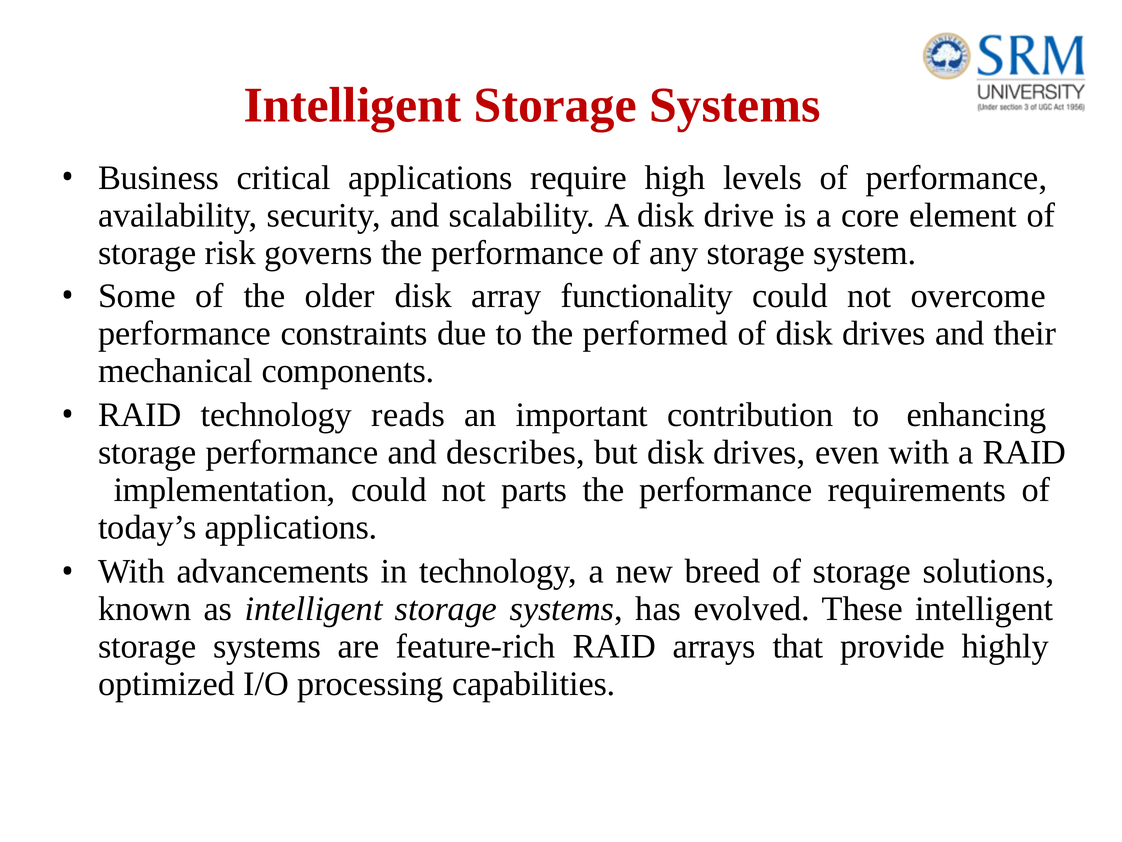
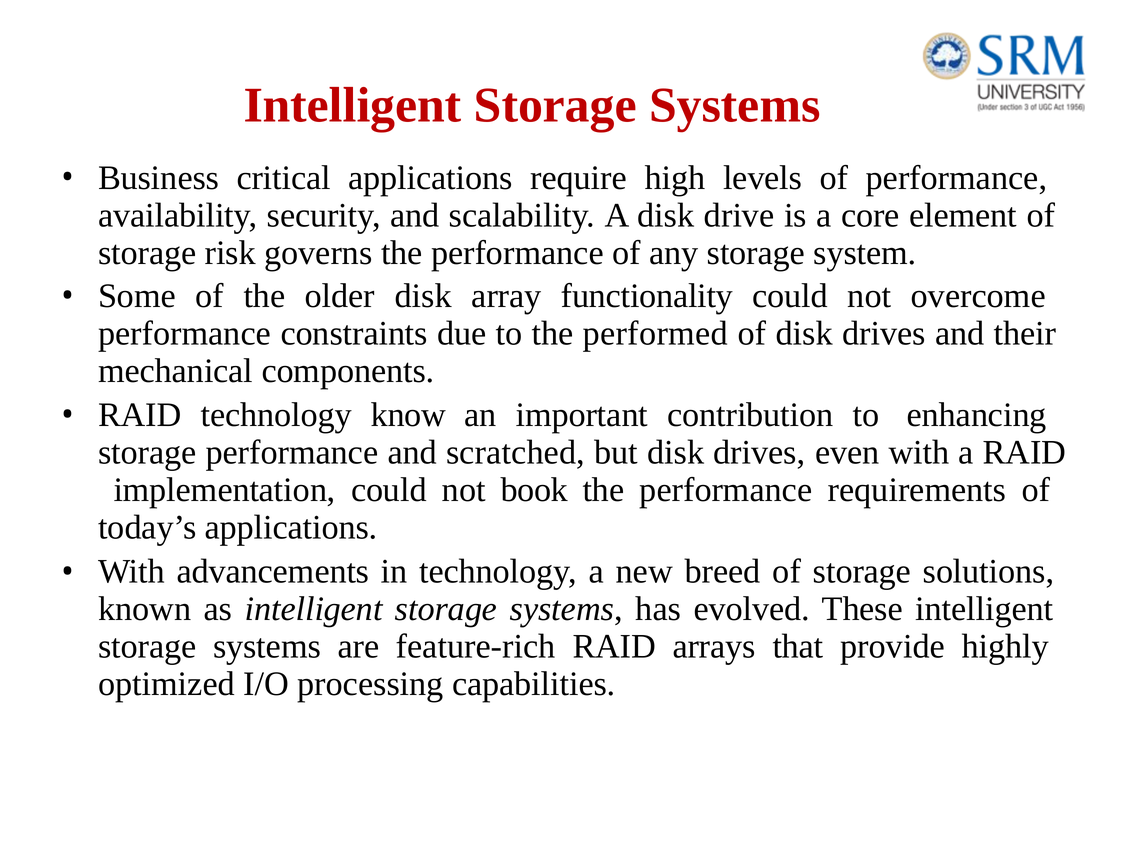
reads: reads -> know (408, 415)
describes: describes -> scratched (515, 452)
parts: parts -> book (534, 490)
